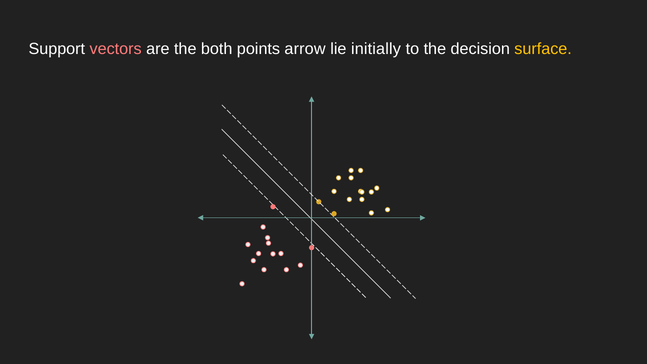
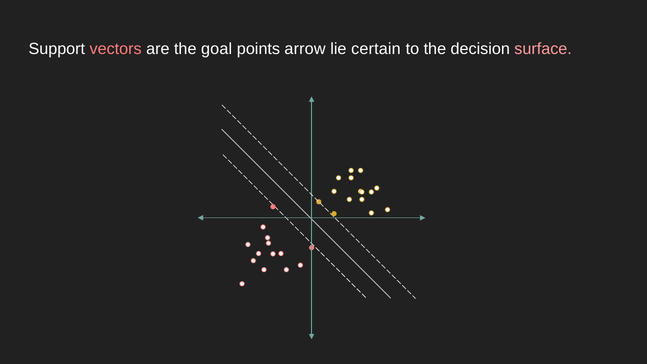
both: both -> goal (217, 49)
initially: initially -> certain (376, 49)
surface colour: yellow -> pink (543, 49)
